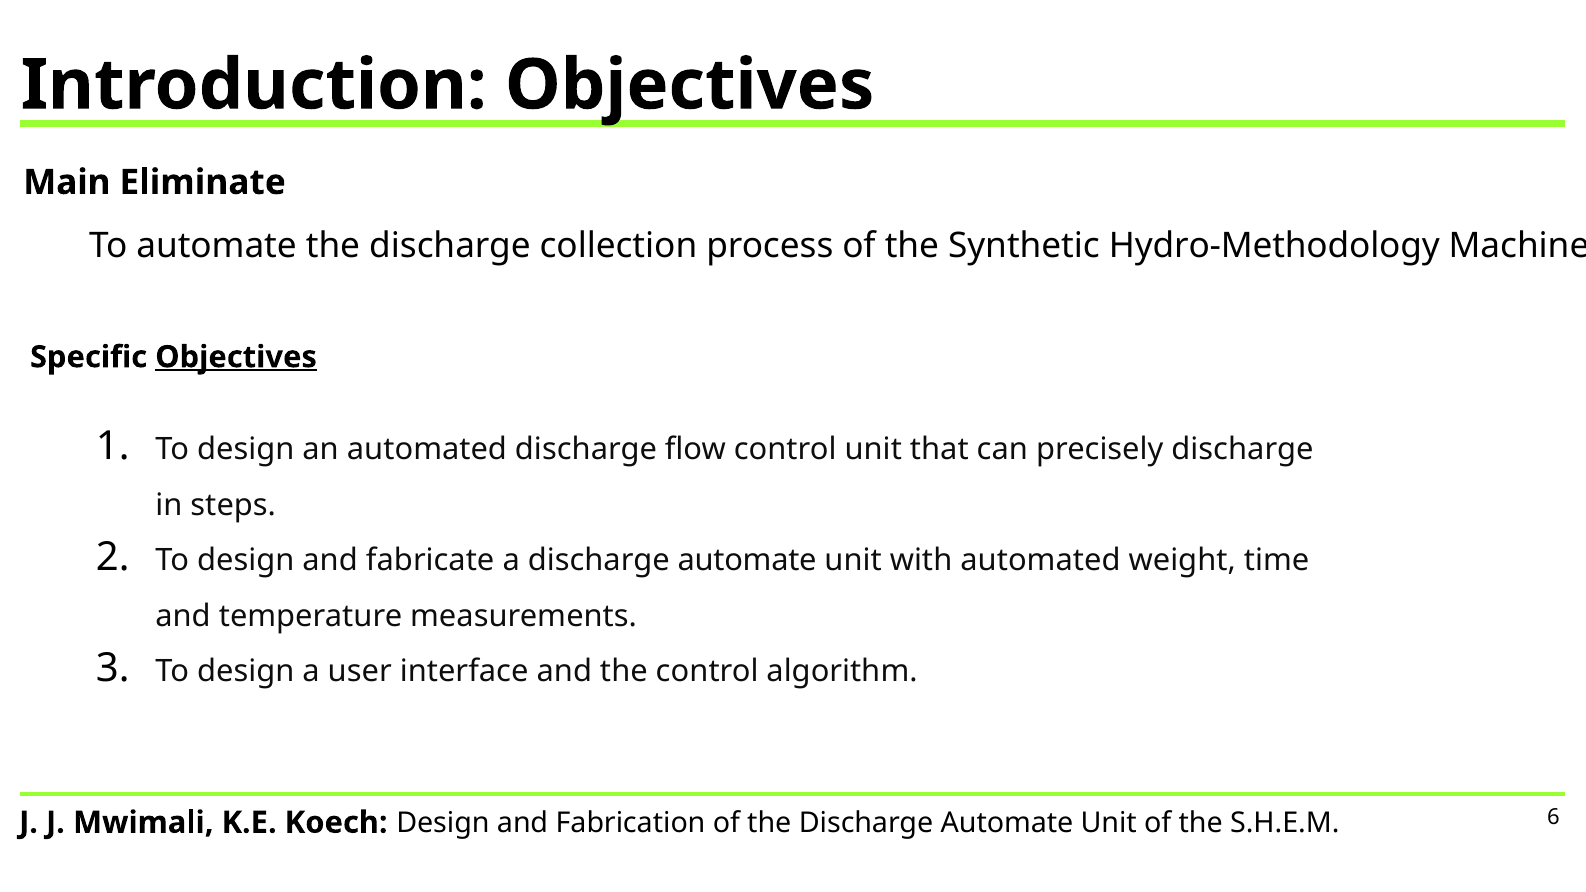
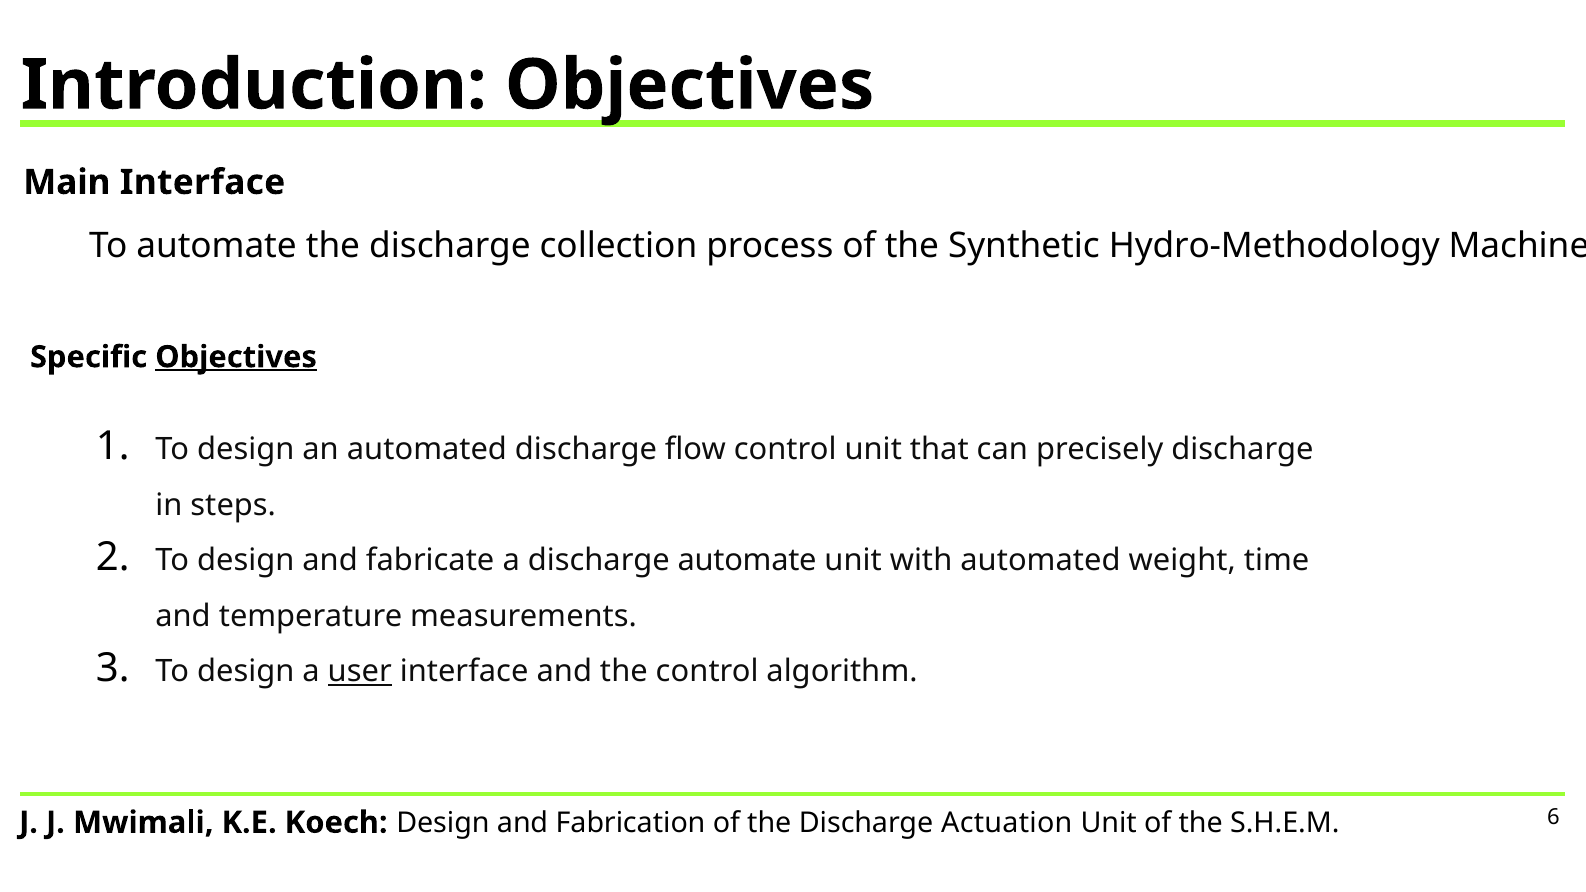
Main Eliminate: Eliminate -> Interface (203, 182)
user underline: none -> present (360, 672)
the Discharge Automate: Automate -> Actuation (1007, 823)
